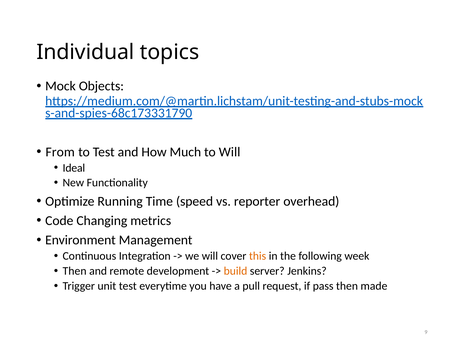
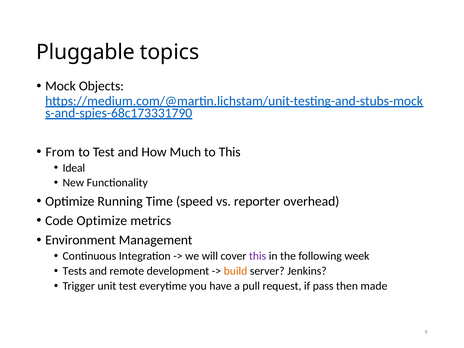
Individual: Individual -> Pluggable (85, 52)
to Will: Will -> This (230, 152)
Code Changing: Changing -> Optimize (102, 221)
this colour: orange -> purple (258, 256)
Then: Then -> Tests (75, 271)
